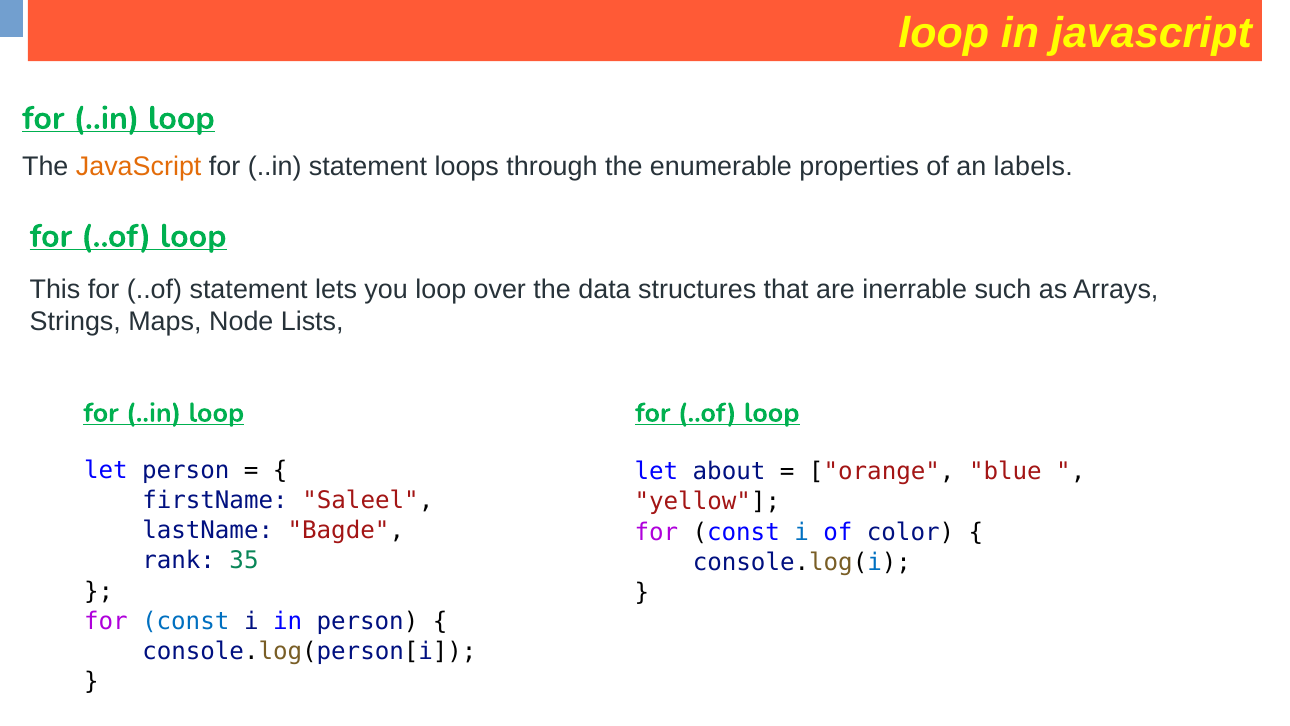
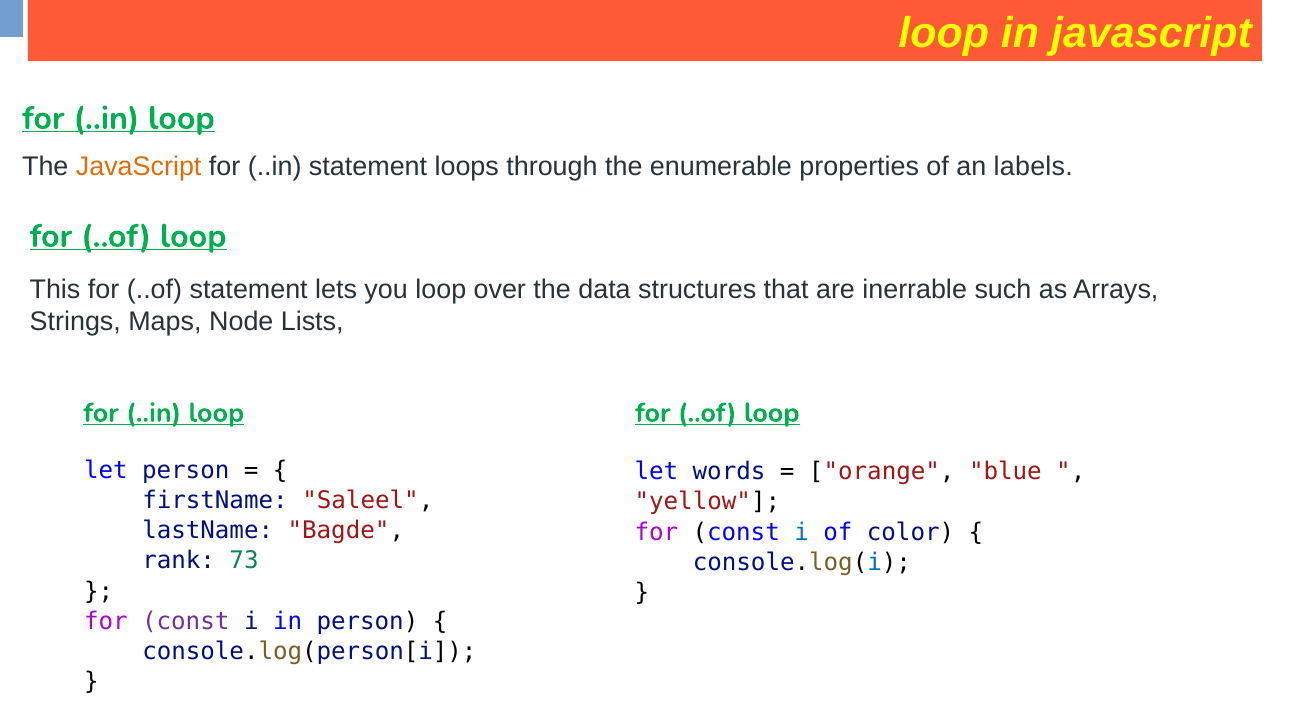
about: about -> words (729, 471)
35: 35 -> 73 (244, 561)
const colour: blue -> purple (186, 621)
